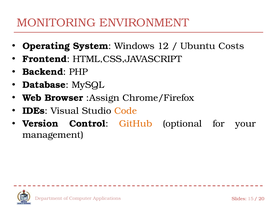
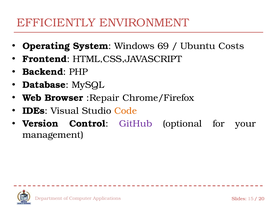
MONITORING: MONITORING -> EFFICIENTLY (56, 23)
12: 12 -> 69 (163, 46)
:Assign: :Assign -> :Repair (103, 98)
GitHub colour: orange -> purple (136, 124)
